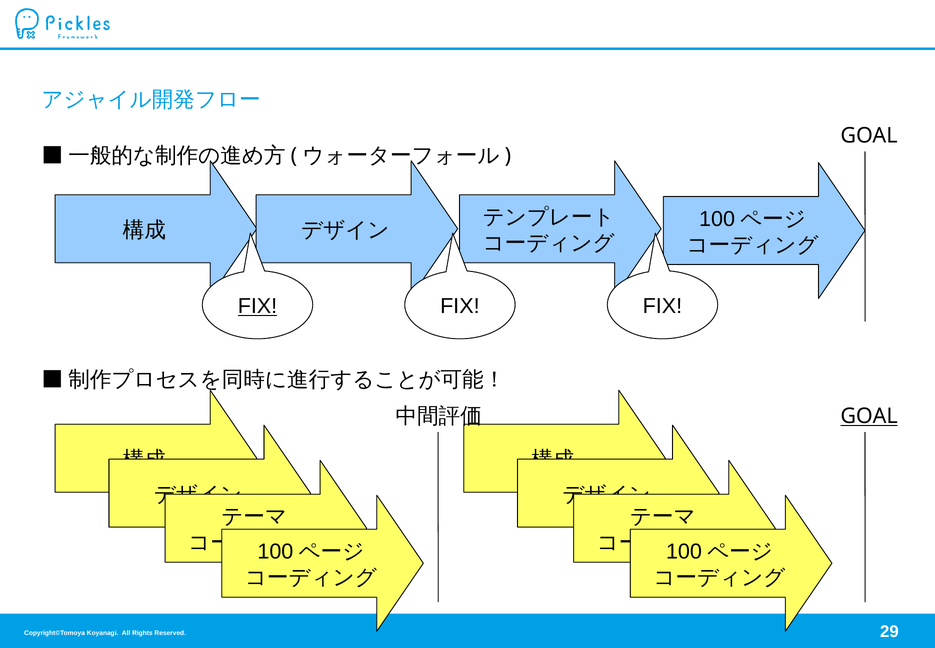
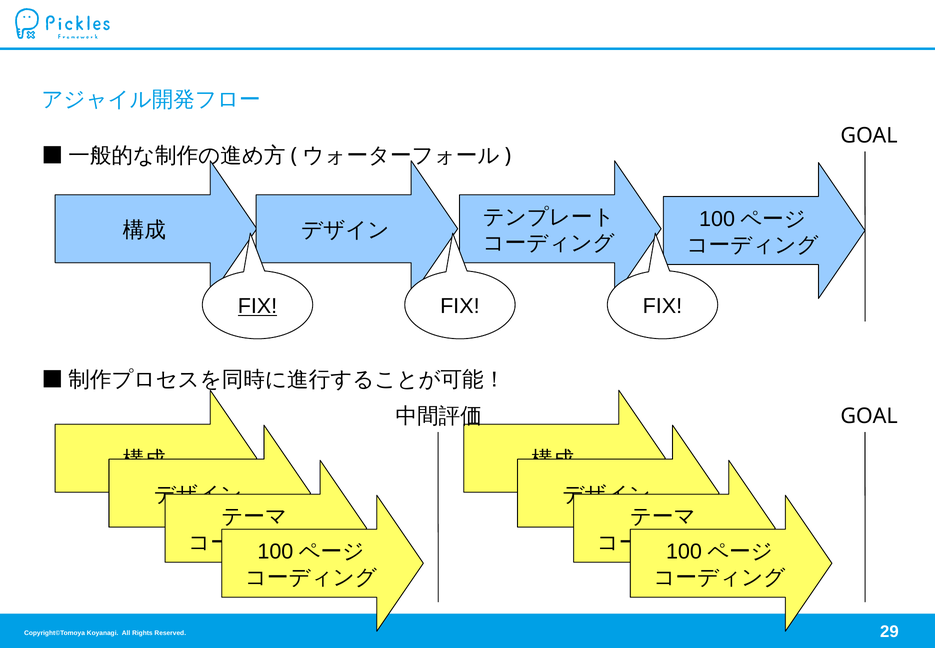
GOAL underline: present -> none (869, 416)
